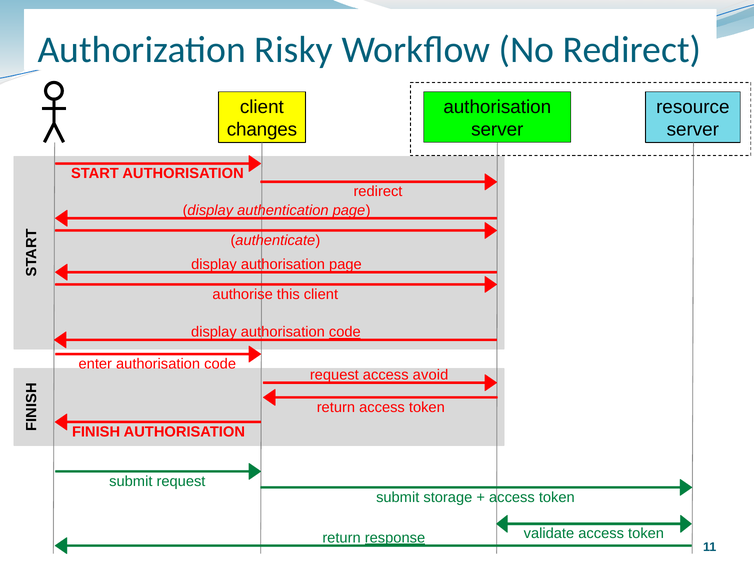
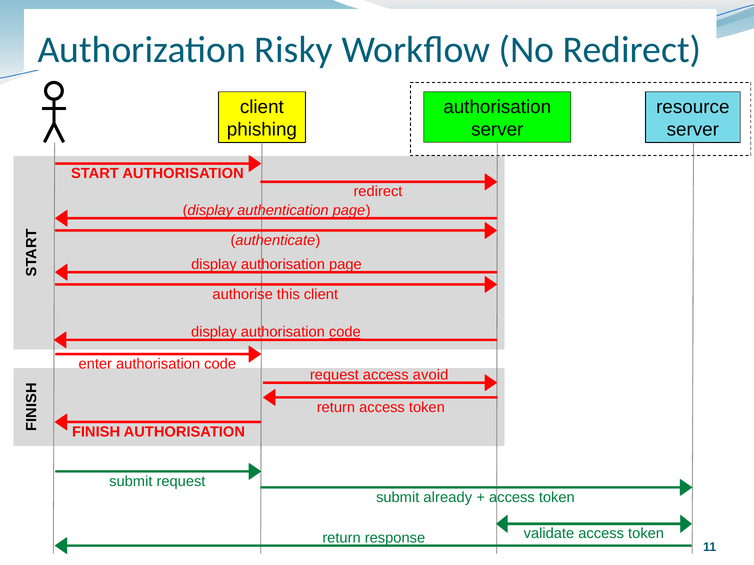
changes: changes -> phishing (262, 130)
storage: storage -> already (448, 498)
response underline: present -> none (395, 538)
